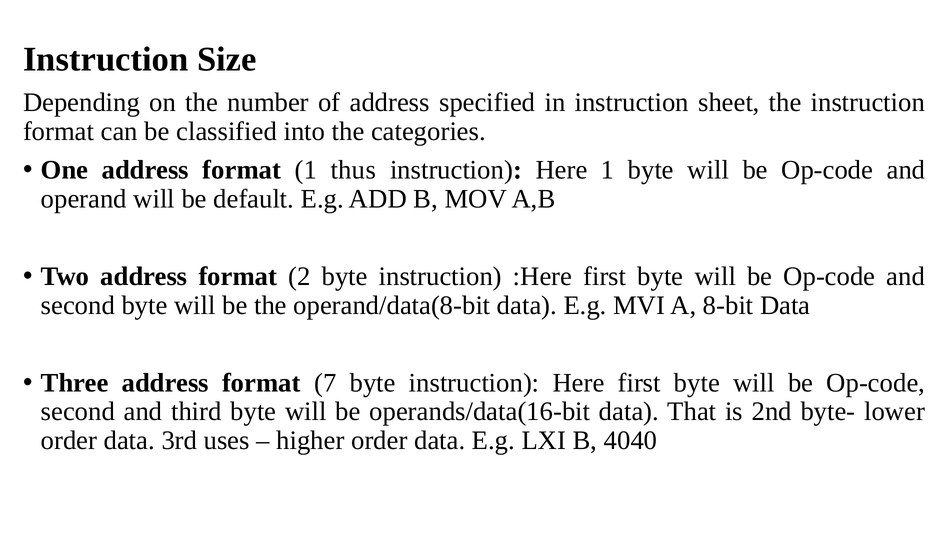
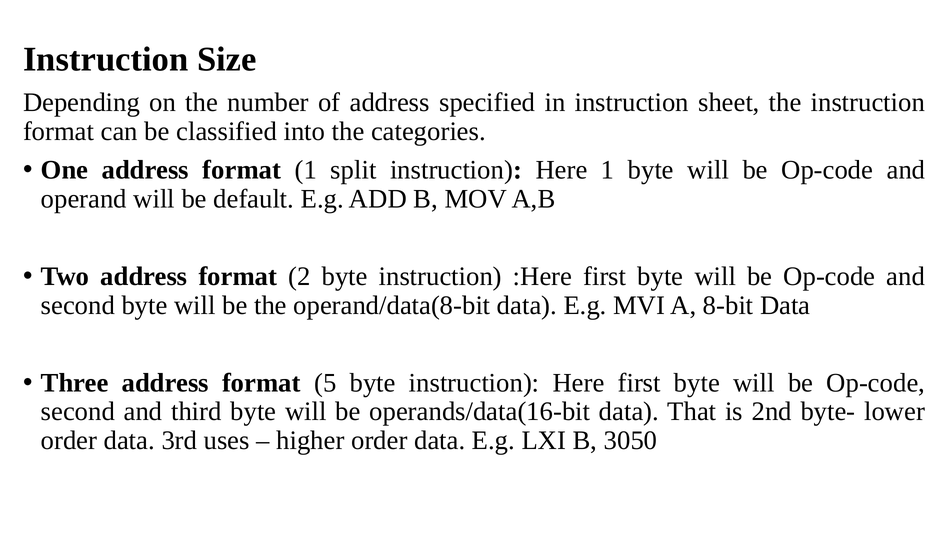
thus: thus -> split (353, 170)
7: 7 -> 5 (325, 383)
4040: 4040 -> 3050 (631, 440)
